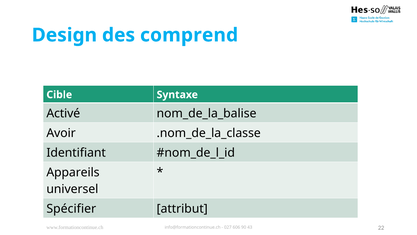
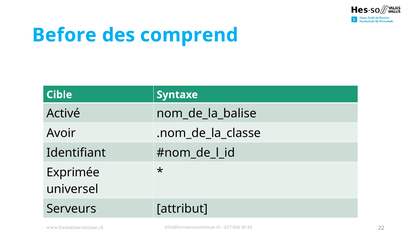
Design: Design -> Before (64, 35)
Appareils: Appareils -> Exprimée (73, 172)
Spécifier: Spécifier -> Serveurs (71, 208)
